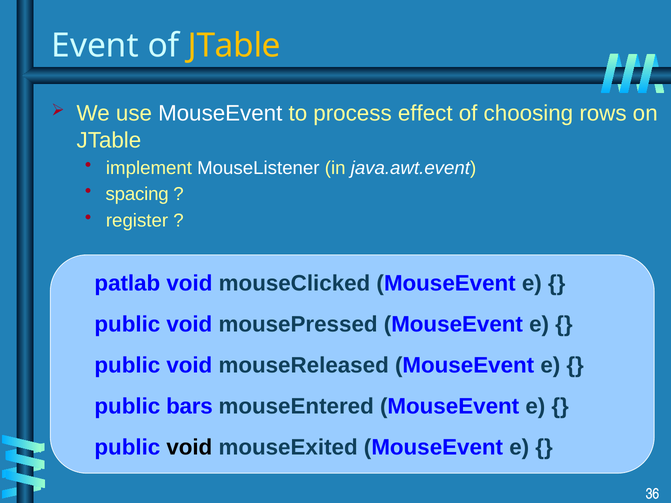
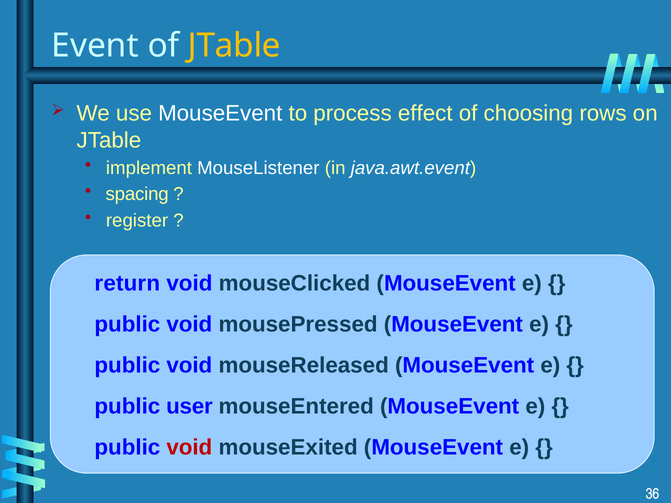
patlab: patlab -> return (127, 284)
bars: bars -> user (189, 407)
void colour: black -> red (189, 448)
